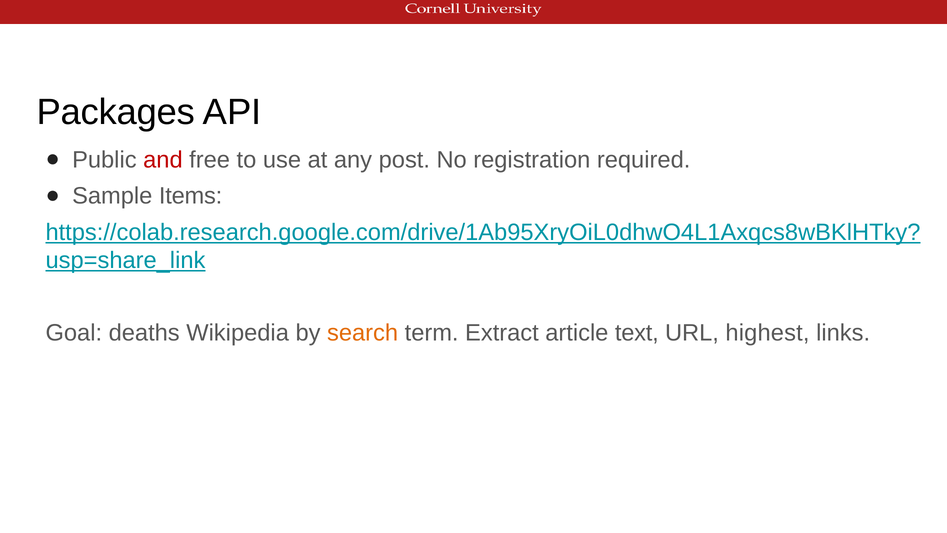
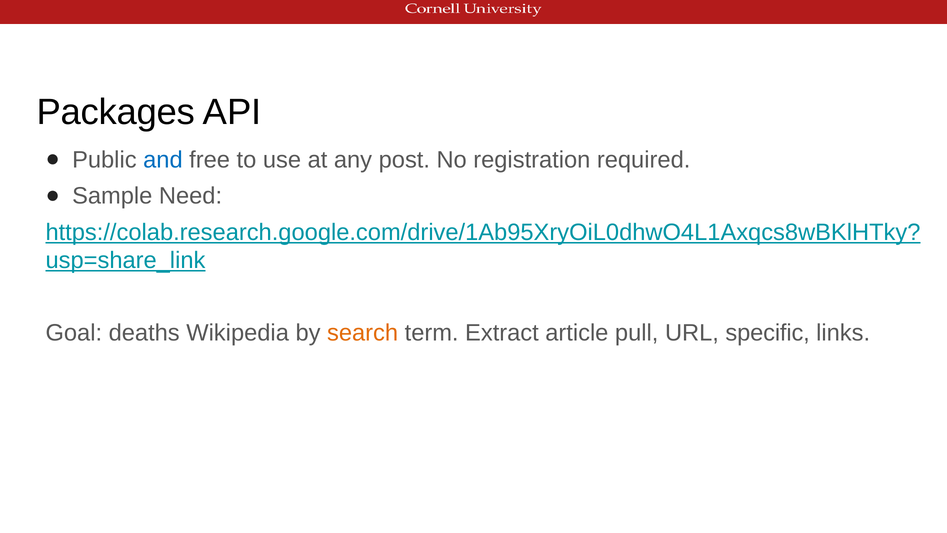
and colour: red -> blue (163, 160)
Items: Items -> Need (191, 196)
text: text -> pull (637, 333)
highest: highest -> specific (768, 333)
